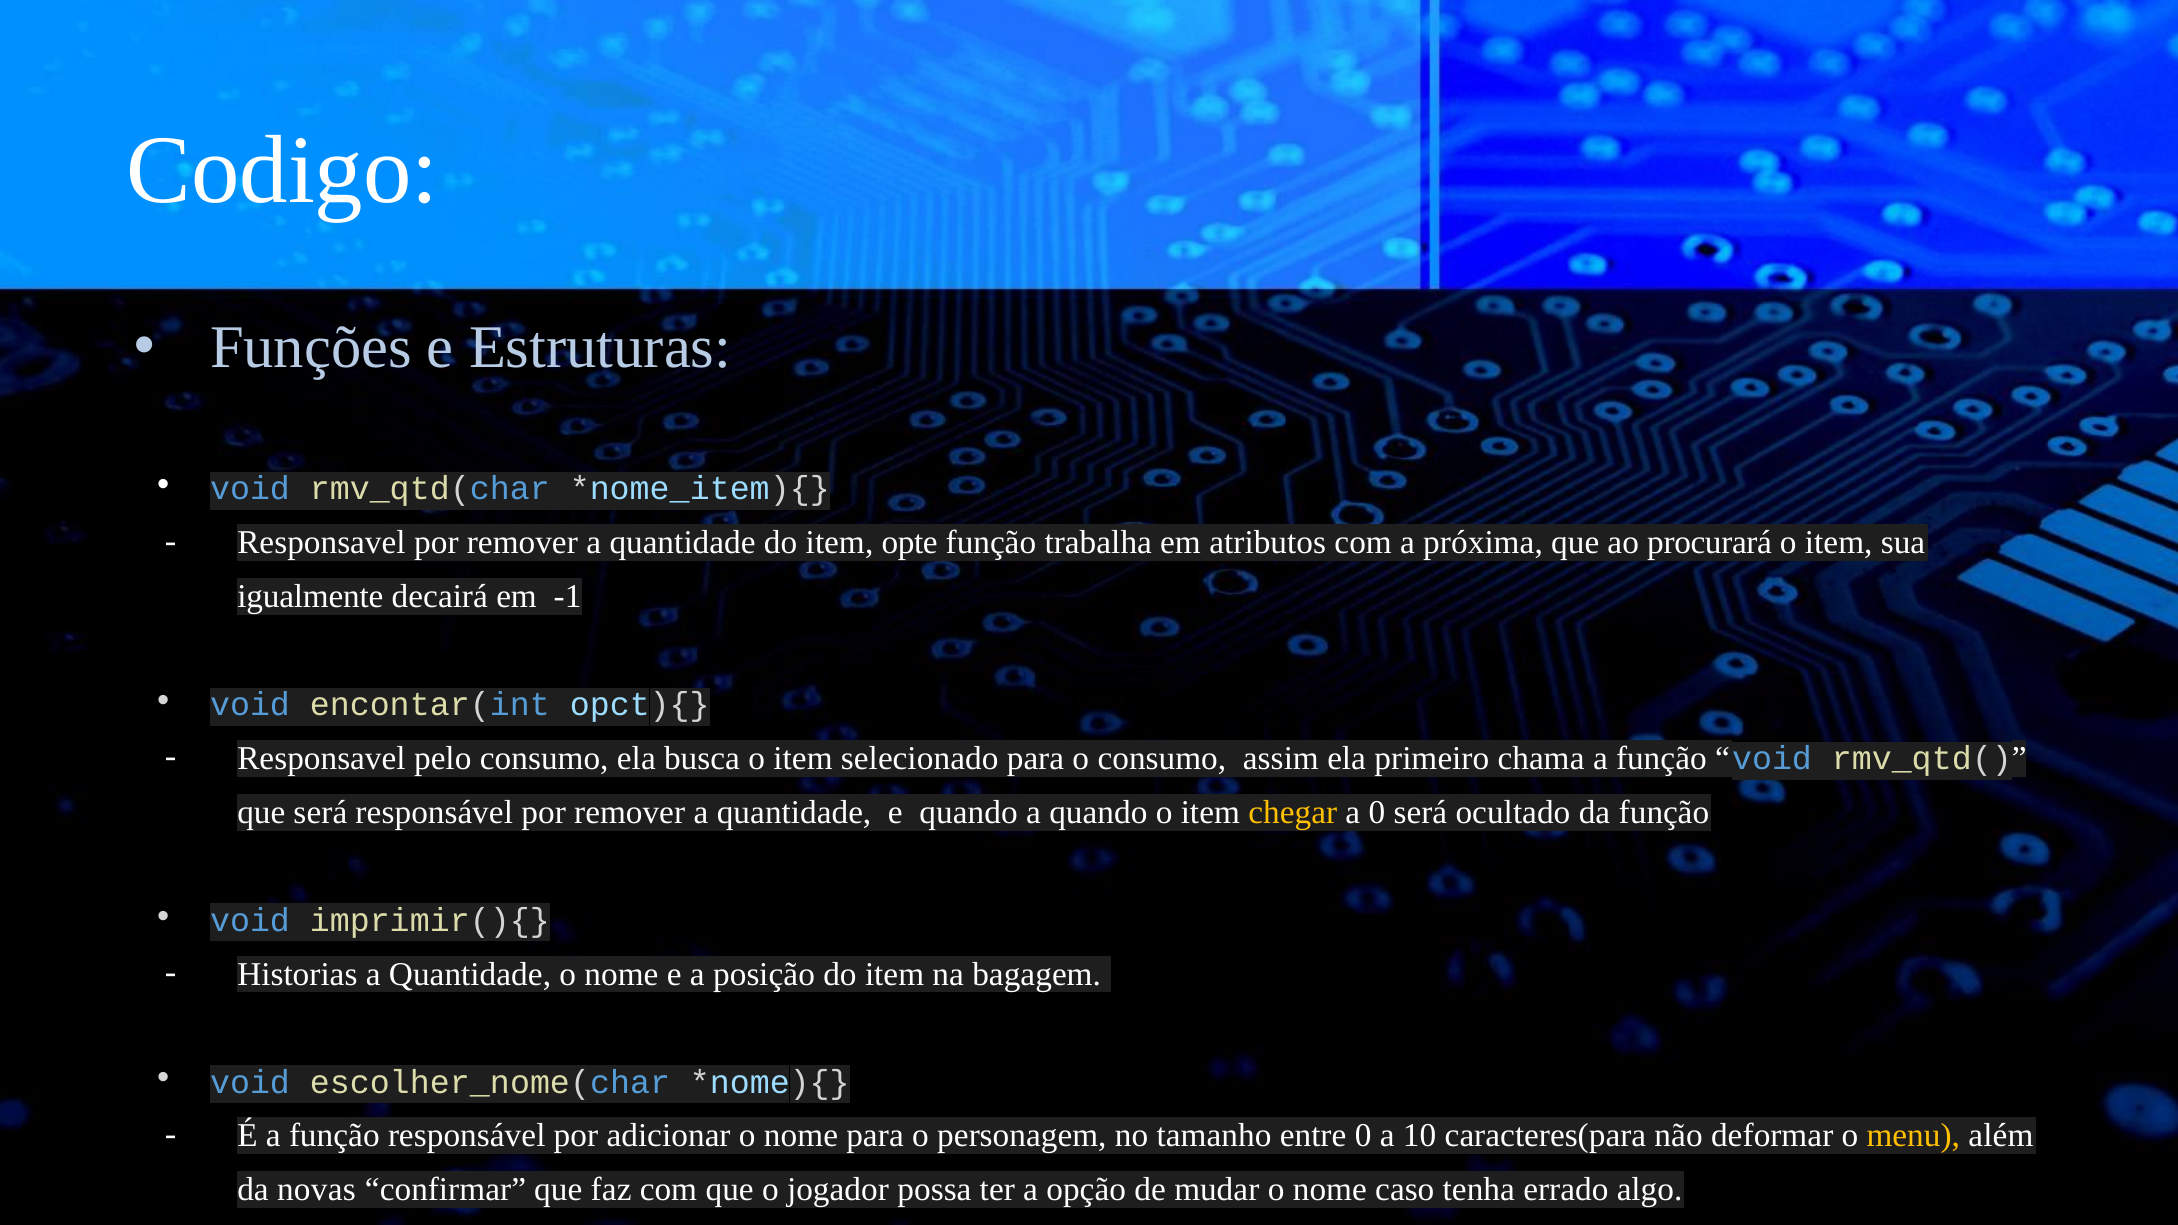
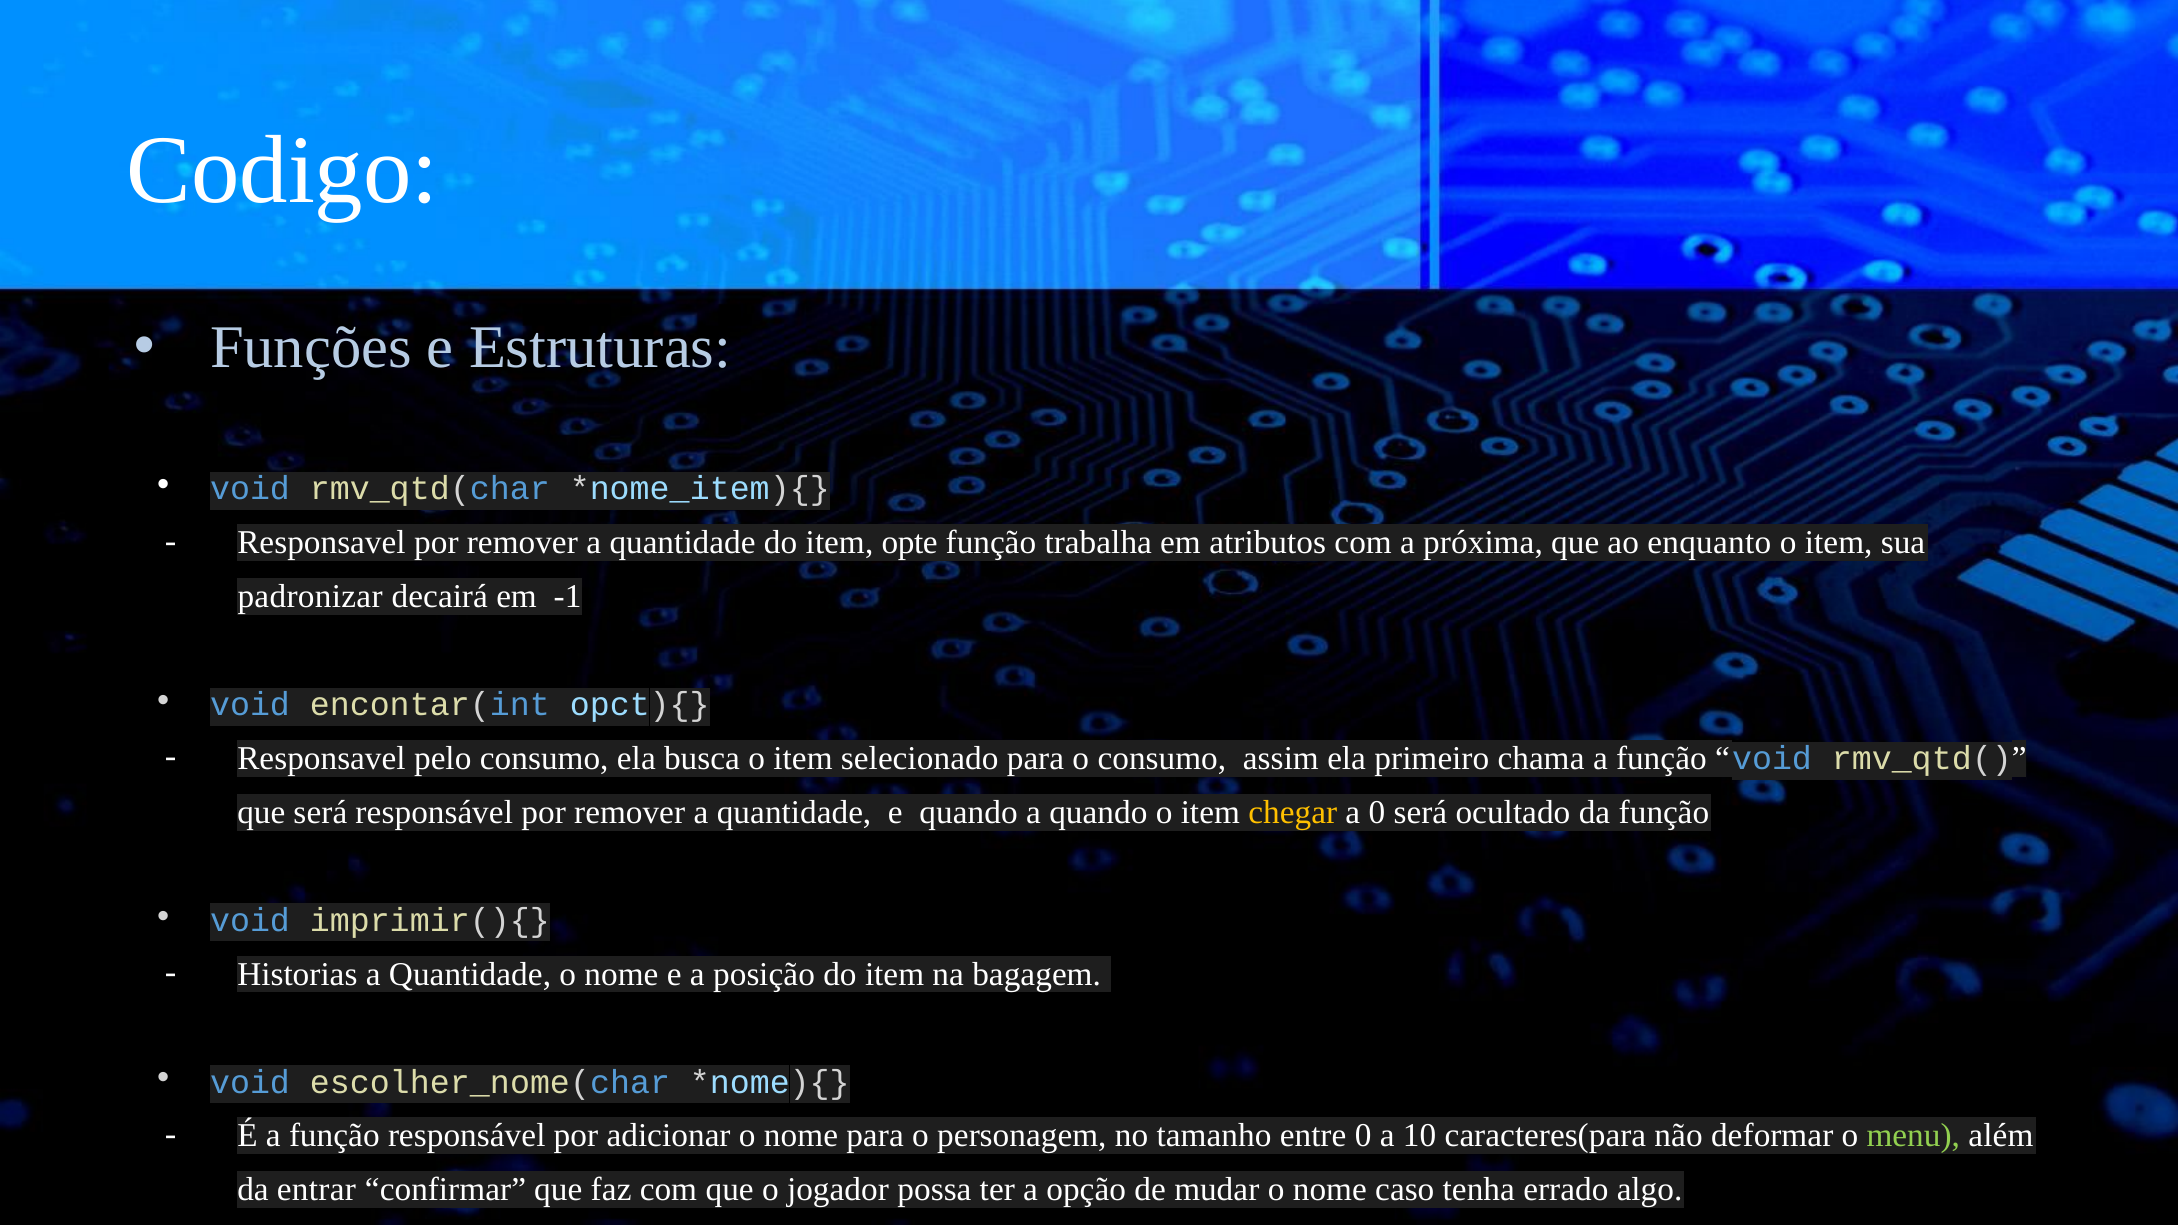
procurará: procurará -> enquanto (1709, 543)
igualmente: igualmente -> padronizar (310, 597)
menu colour: yellow -> light green (1913, 1136)
novas: novas -> entrar (316, 1190)
